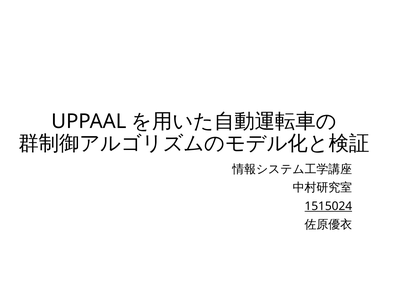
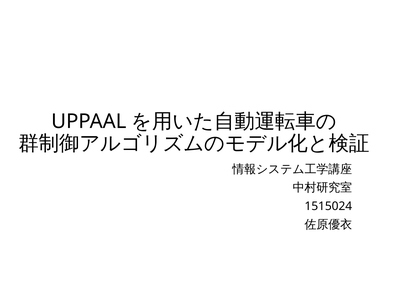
1515024 underline: present -> none (328, 206)
